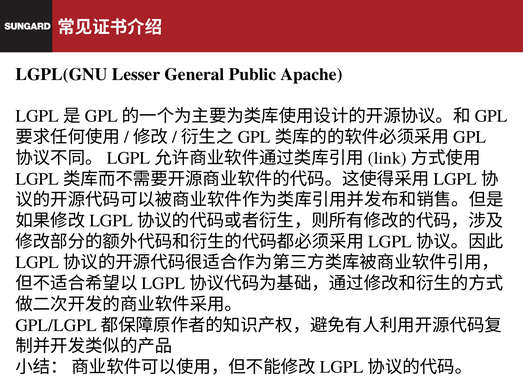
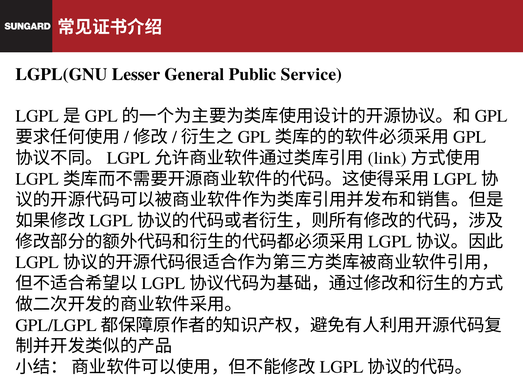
Apache: Apache -> Service (311, 74)
